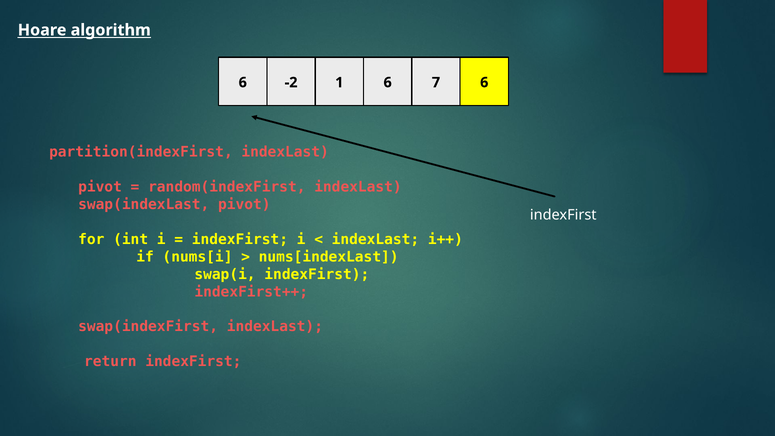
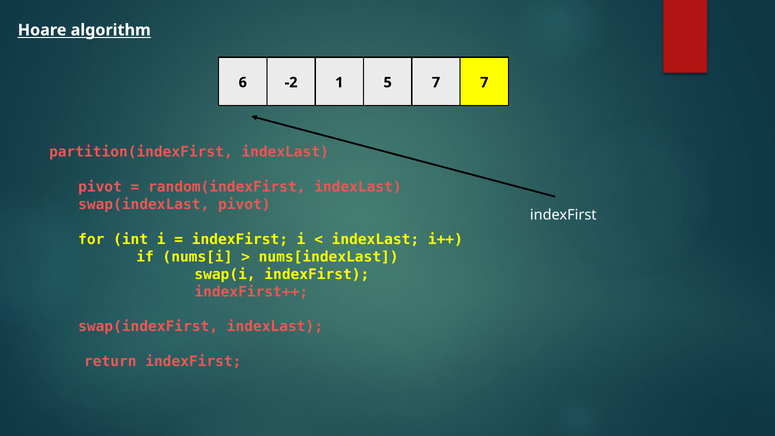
1 6: 6 -> 5 (388, 82)
7 6: 6 -> 7 (484, 82)
